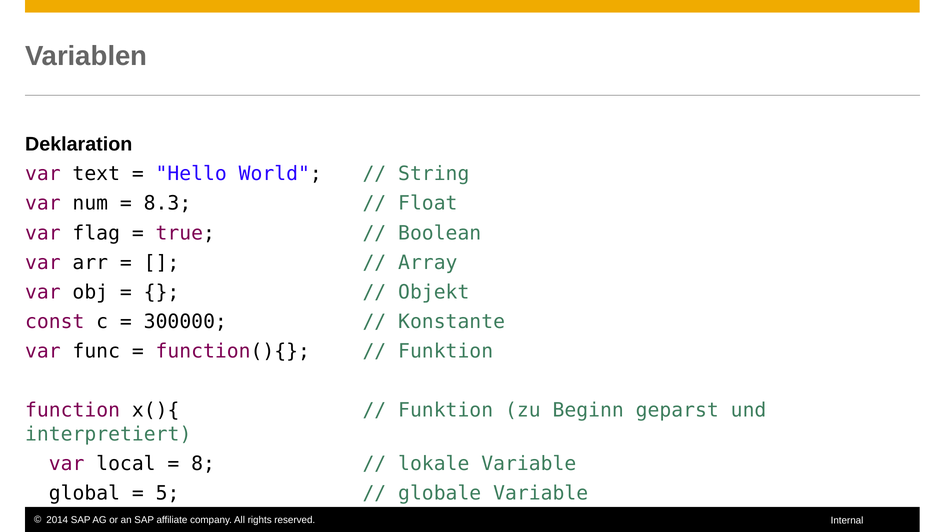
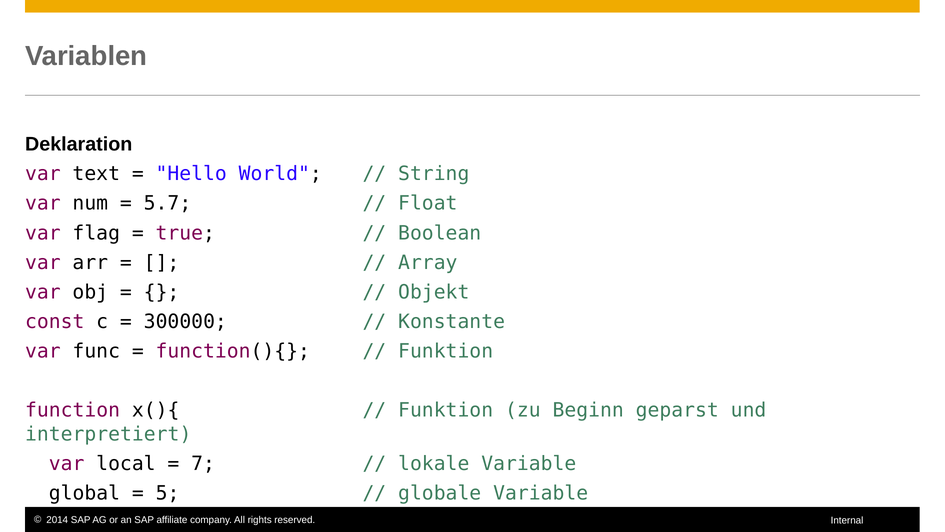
8.3: 8.3 -> 5.7 (167, 203)
8: 8 -> 7 (203, 463)
